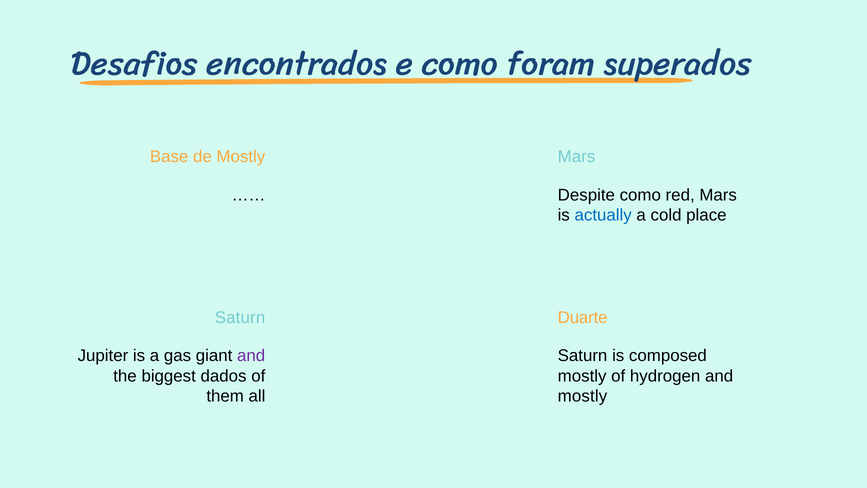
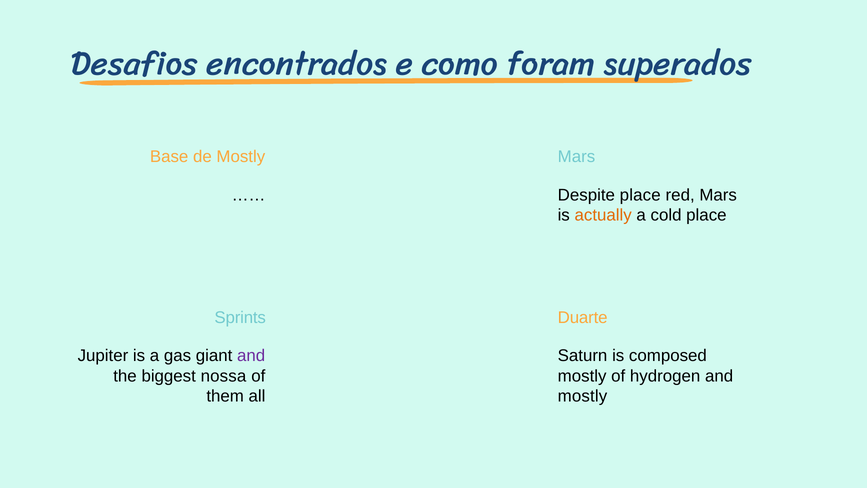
Despite como: como -> place (640, 195)
actually colour: blue -> orange (603, 215)
Saturn: Saturn -> Sprints (240, 317)
dados: dados -> nossa (223, 376)
